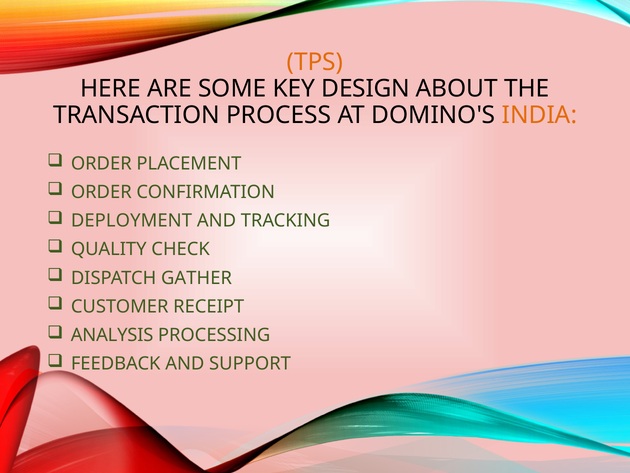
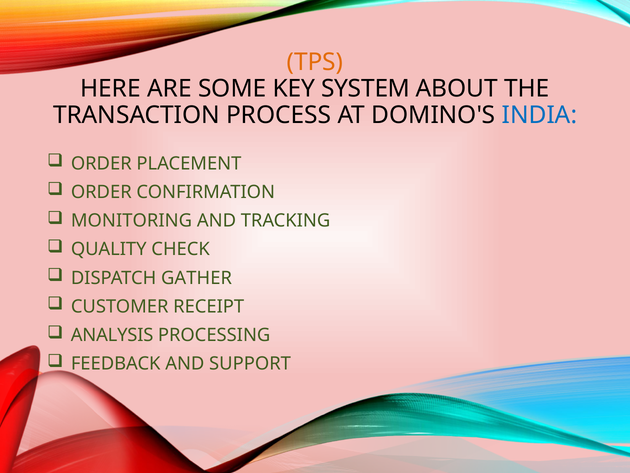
DESIGN: DESIGN -> SYSTEM (366, 88)
INDIA colour: orange -> blue (539, 115)
DEPLOYMENT: DEPLOYMENT -> MONITORING (131, 221)
